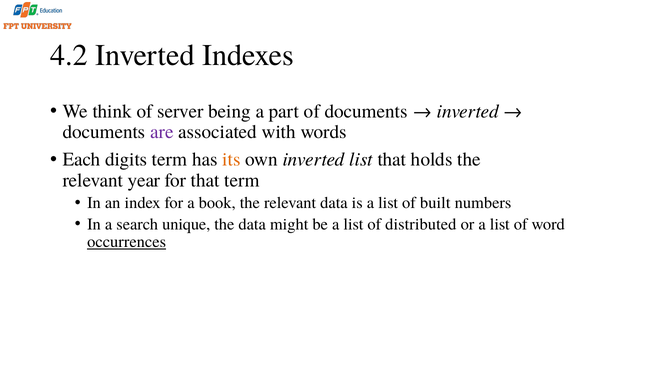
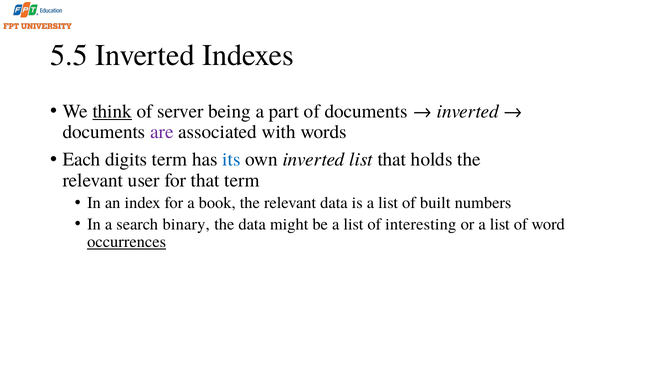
4.2: 4.2 -> 5.5 (69, 55)
think underline: none -> present (112, 111)
its colour: orange -> blue (232, 160)
year: year -> user (144, 180)
unique: unique -> binary (186, 224)
distributed: distributed -> interesting (421, 224)
